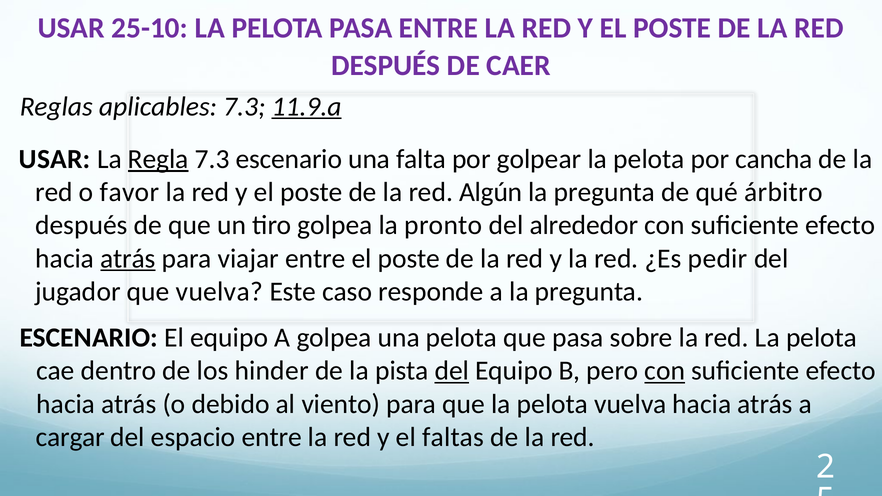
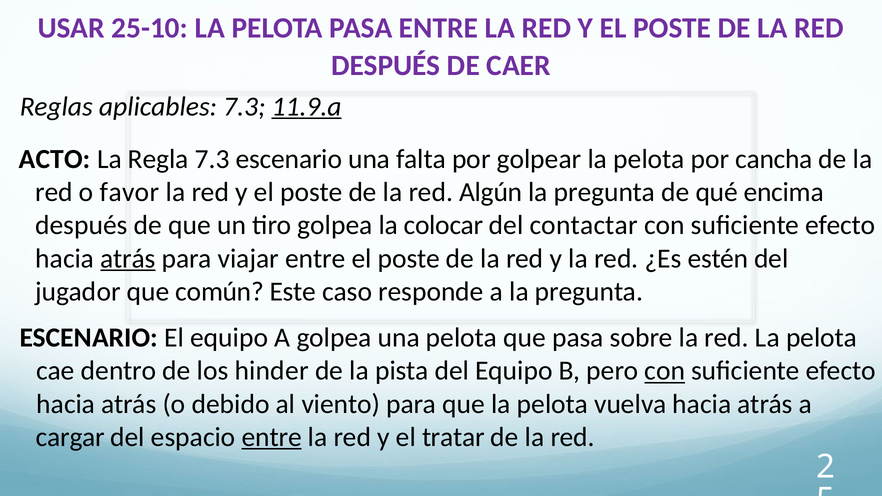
USAR: USAR -> ACTO (55, 159)
Regla underline: present -> none (158, 159)
árbitro: árbitro -> encima (784, 192)
pronto: pronto -> colocar (444, 225)
alrededor: alrededor -> contactar (584, 225)
pedir: pedir -> estén (718, 258)
que vuelva: vuelva -> común (220, 292)
del underline: present -> none (452, 371)
entre underline: none -> present (272, 437)
faltas: faltas -> tratar (453, 437)
